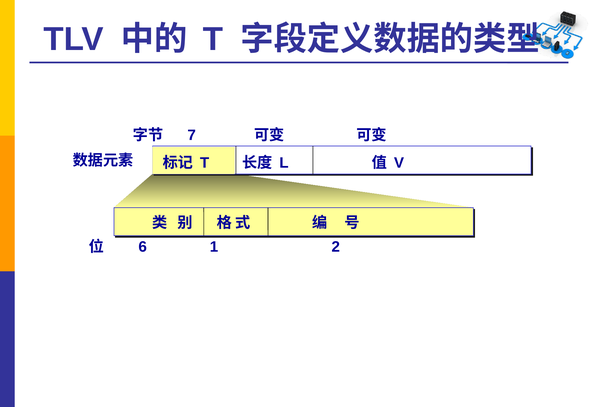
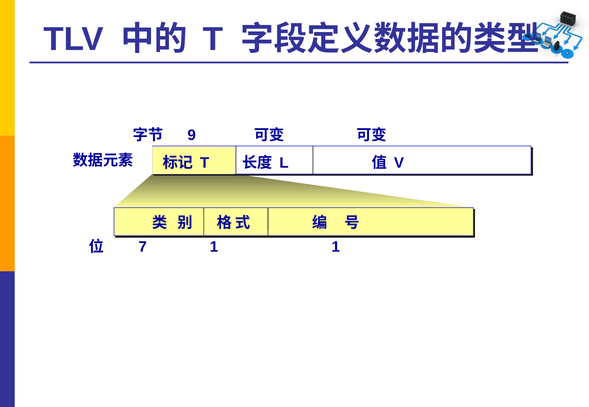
7: 7 -> 9 (192, 135)
6: 6 -> 7 (143, 247)
1 2: 2 -> 1 (336, 247)
